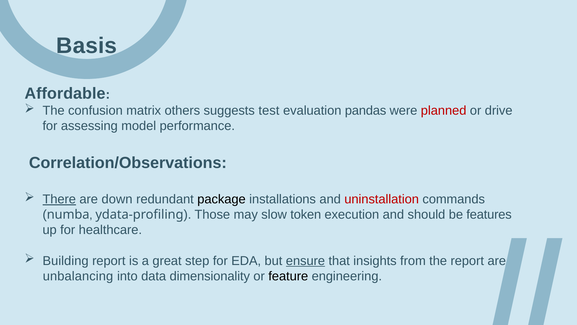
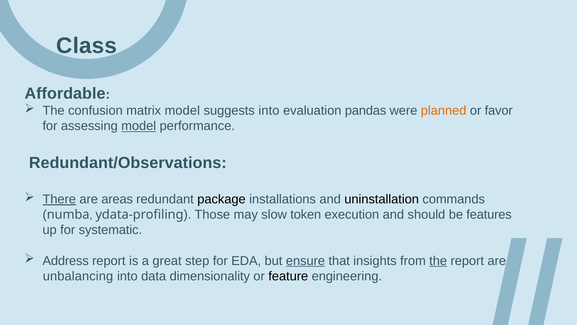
Basis: Basis -> Class (87, 46)
matrix others: others -> model (182, 111)
suggests test: test -> into (269, 111)
planned colour: red -> orange (444, 111)
drive: drive -> favor (499, 111)
model underline: none -> present (139, 126)
Correlation/Observations: Correlation/Observations -> Redundant/Observations (128, 163)
down: down -> areas (117, 199)
uninstallation colour: red -> black (382, 199)
healthcare: healthcare -> systematic (110, 230)
Building: Building -> Address (66, 261)
the underline: none -> present (438, 261)
